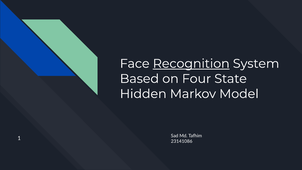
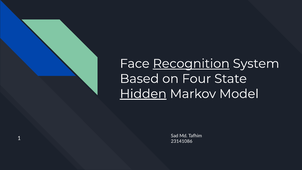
Hidden underline: none -> present (143, 94)
